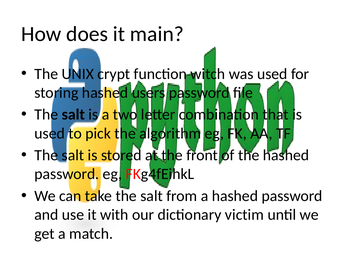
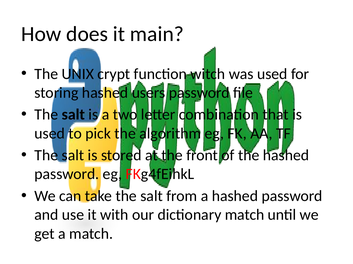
dictionary victim: victim -> match (245, 215)
